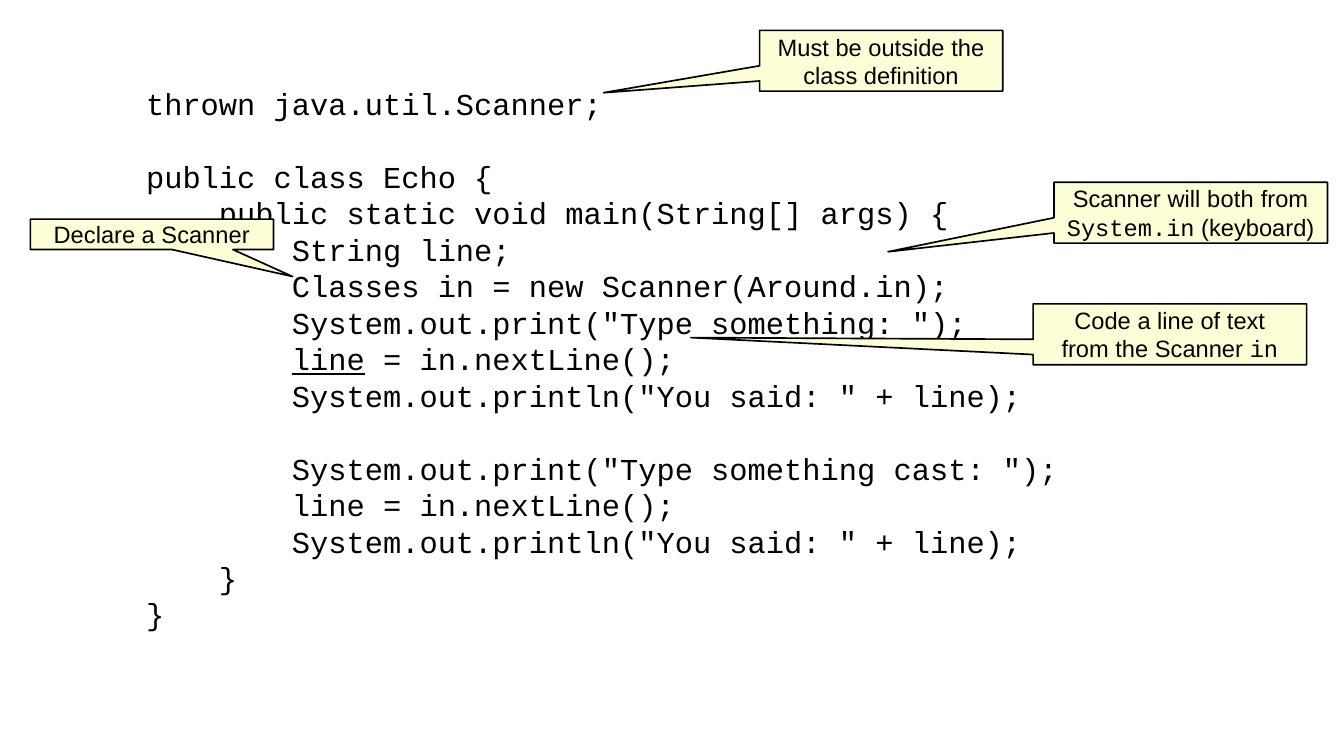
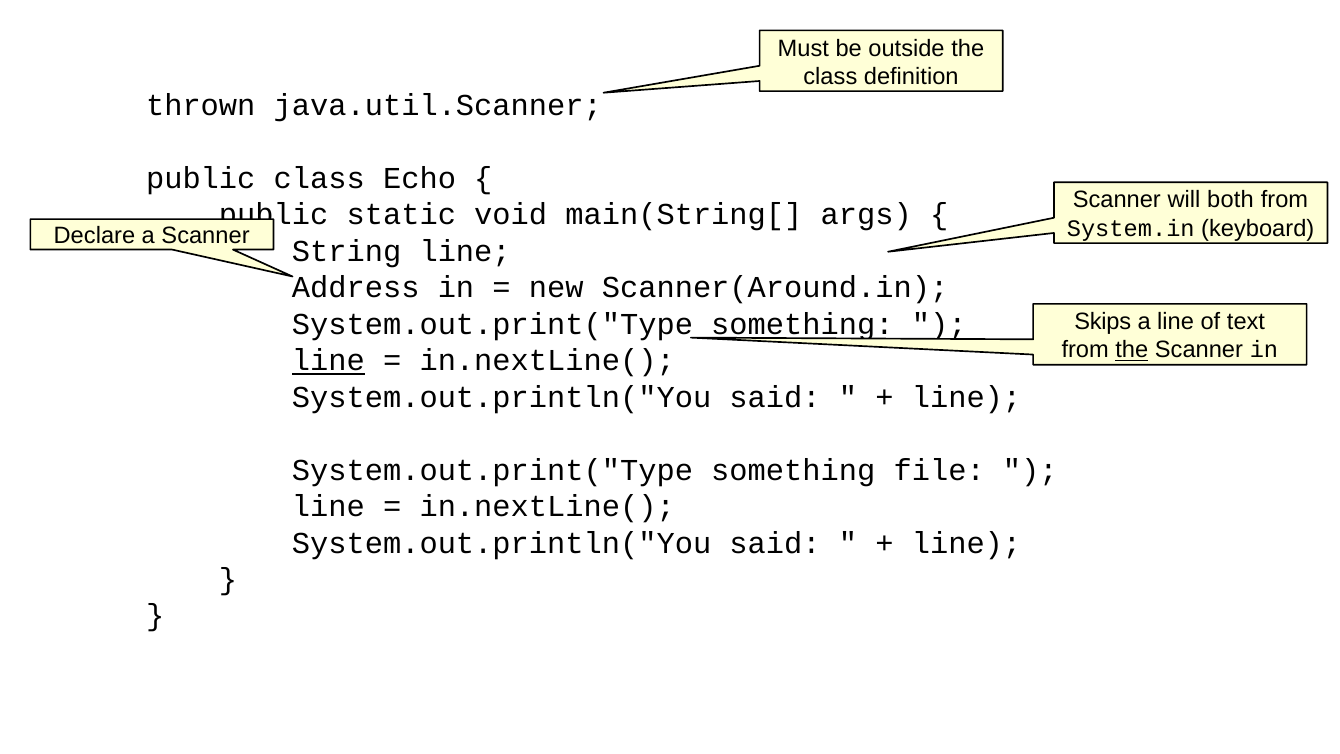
Classes: Classes -> Address (356, 288)
Code: Code -> Skips (1103, 322)
the underline: none -> present (1132, 350)
cast: cast -> file (939, 470)
